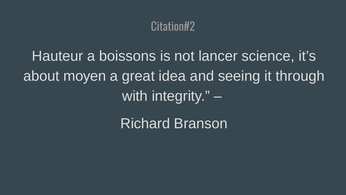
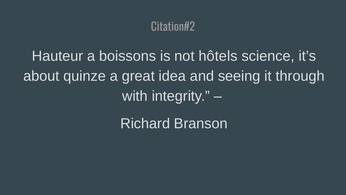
lancer: lancer -> hôtels (218, 56)
moyen: moyen -> quinze (85, 76)
